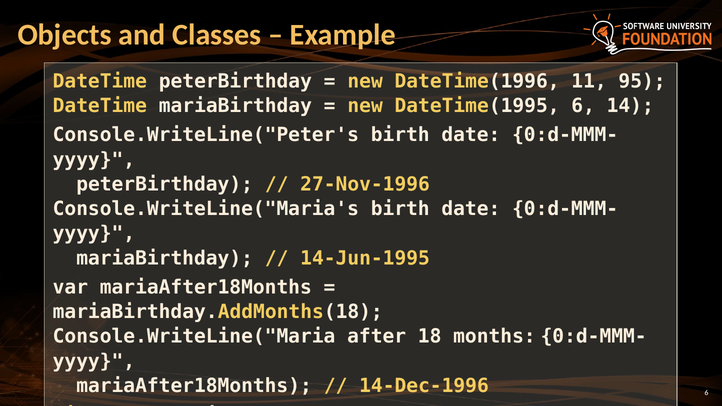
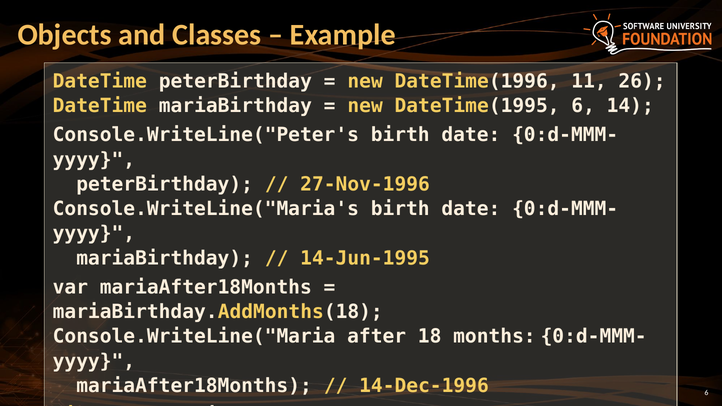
95: 95 -> 26 (642, 81)
